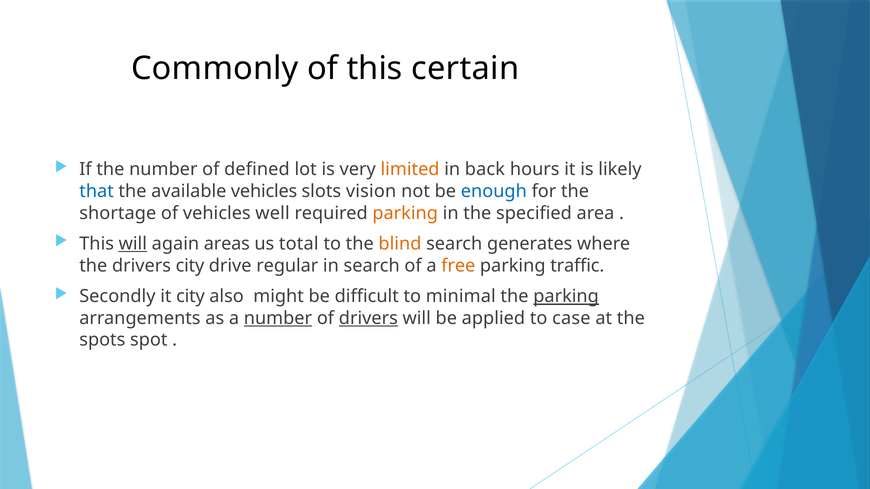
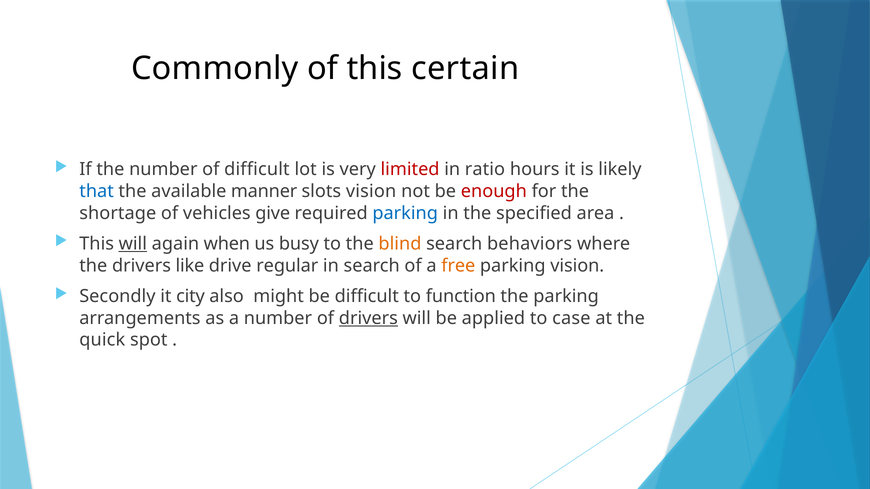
of defined: defined -> difficult (257, 170)
limited colour: orange -> red (410, 170)
back: back -> ratio (485, 170)
available vehicles: vehicles -> manner (264, 191)
enough colour: blue -> red (494, 191)
well: well -> give (273, 213)
parking colour: orange -> blue (405, 213)
areas: areas -> when (227, 244)
total: total -> busy (299, 244)
generates: generates -> behaviors (530, 244)
drivers city: city -> like (190, 266)
parking traffic: traffic -> vision (577, 266)
minimal: minimal -> function (461, 297)
parking underline: present -> none (566, 297)
number underline: present -> none (278, 318)
spots: spots -> quick (102, 340)
